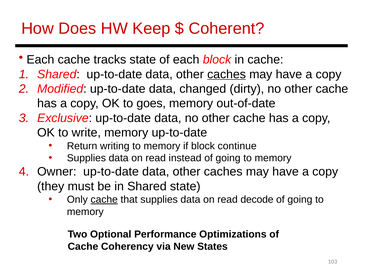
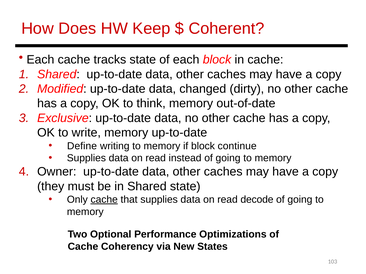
caches underline: present -> none (227, 74)
goes: goes -> think (151, 104)
Return: Return -> Define (82, 146)
